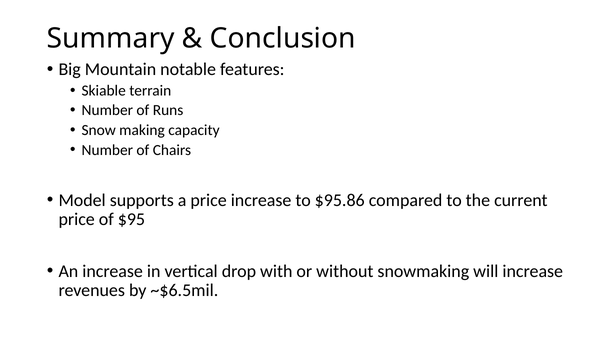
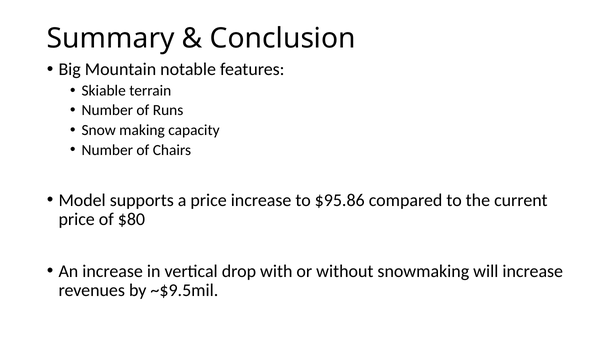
$95: $95 -> $80 (131, 220)
~$6.5mil: ~$6.5mil -> ~$9.5mil (184, 291)
